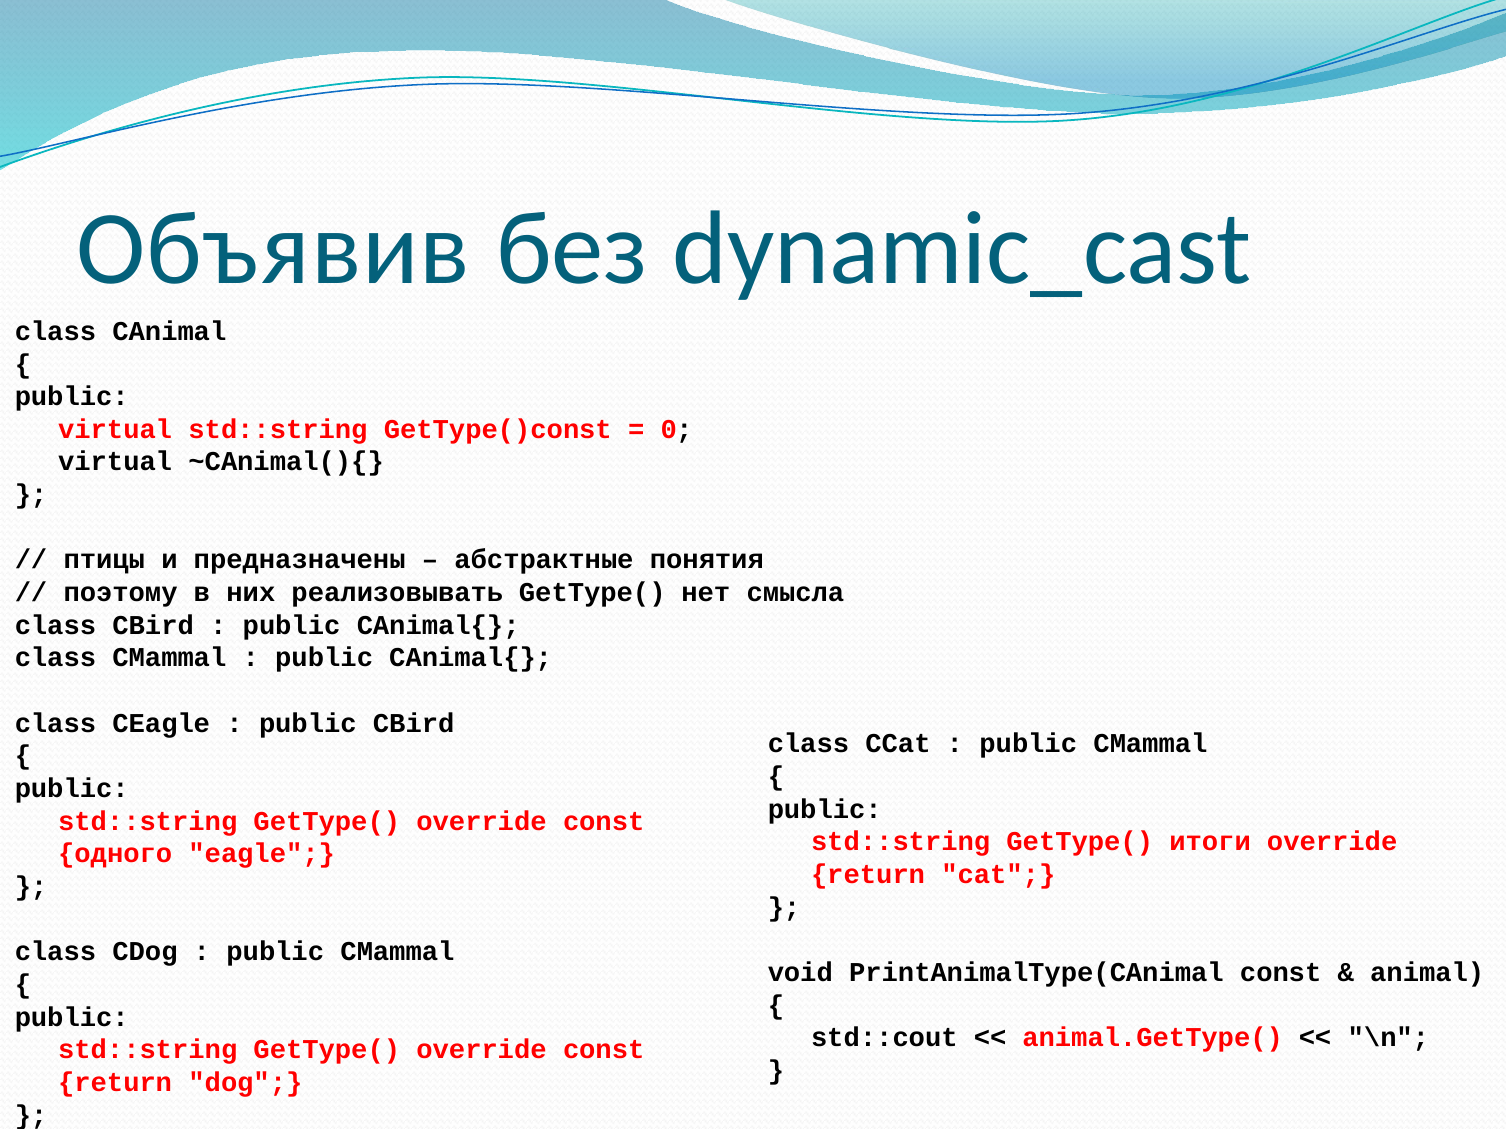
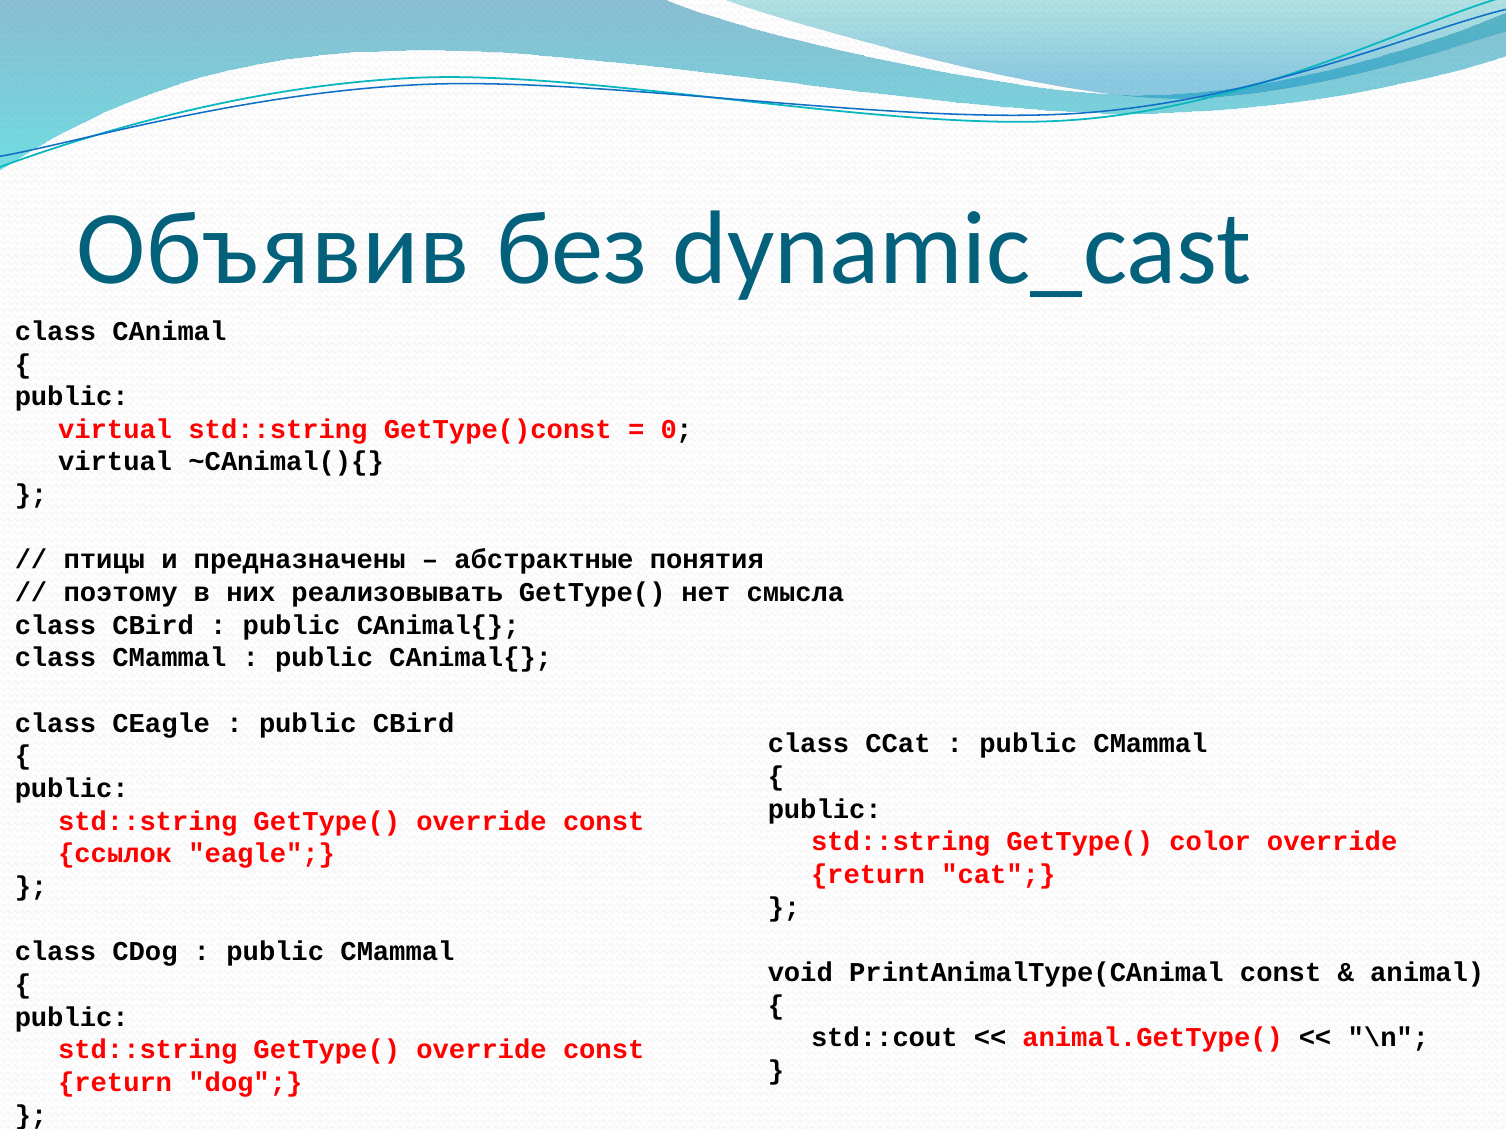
итоги: итоги -> color (1210, 842)
одного: одного -> ссылок (115, 854)
